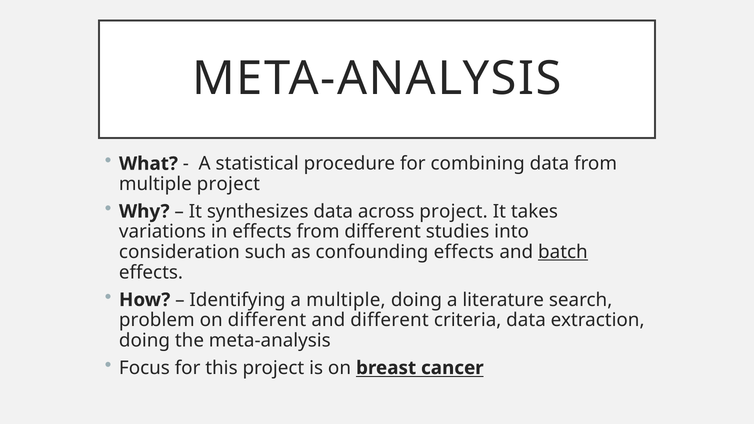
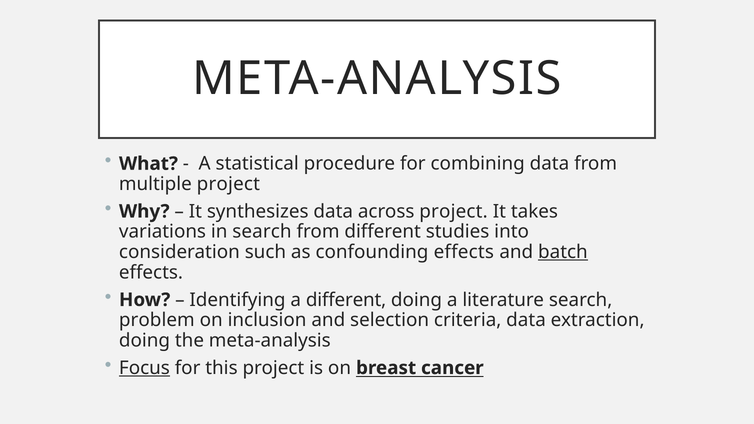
in effects: effects -> search (262, 232)
a multiple: multiple -> different (346, 300)
on different: different -> inclusion (267, 320)
and different: different -> selection (390, 320)
Focus underline: none -> present (144, 368)
